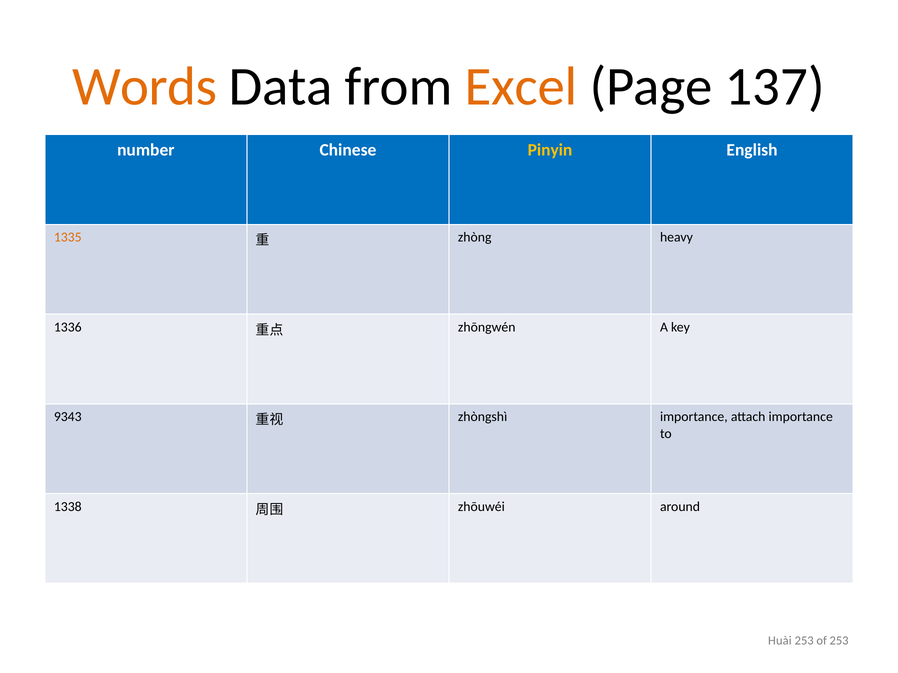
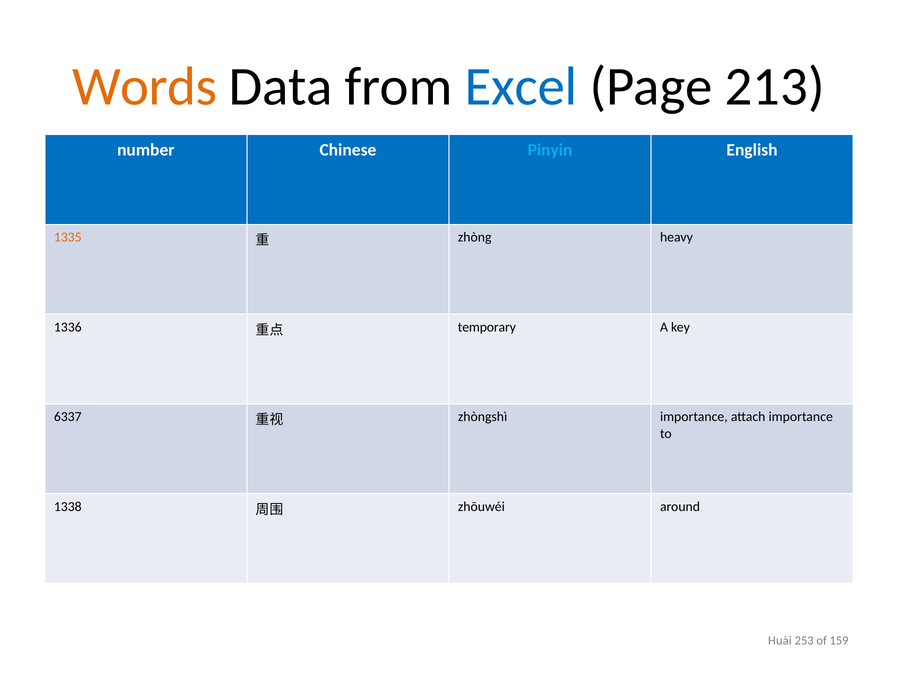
Excel colour: orange -> blue (521, 87)
137: 137 -> 213 (775, 87)
Pinyin colour: yellow -> light blue (550, 150)
zhōngwén: zhōngwén -> temporary (487, 327)
9343: 9343 -> 6337 (68, 417)
of 253: 253 -> 159 (839, 641)
